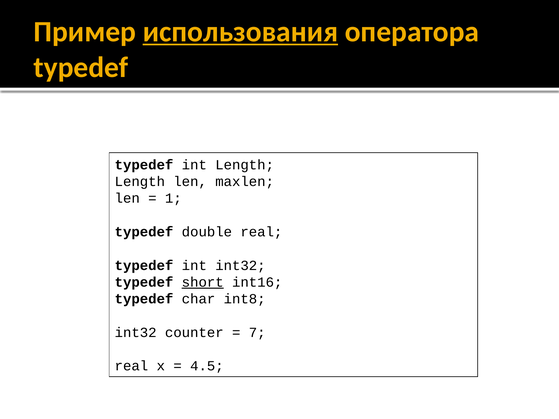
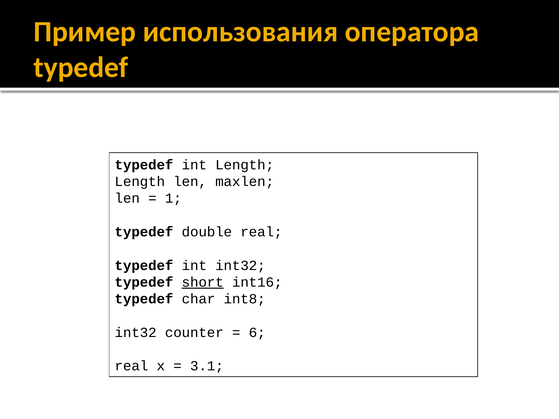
использования underline: present -> none (240, 32)
7: 7 -> 6 (257, 333)
4.5: 4.5 -> 3.1 (207, 366)
